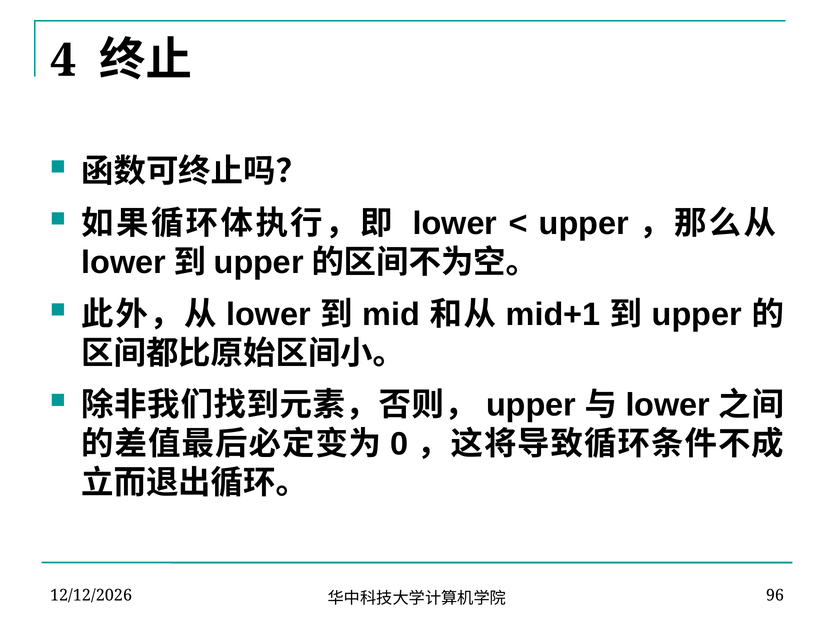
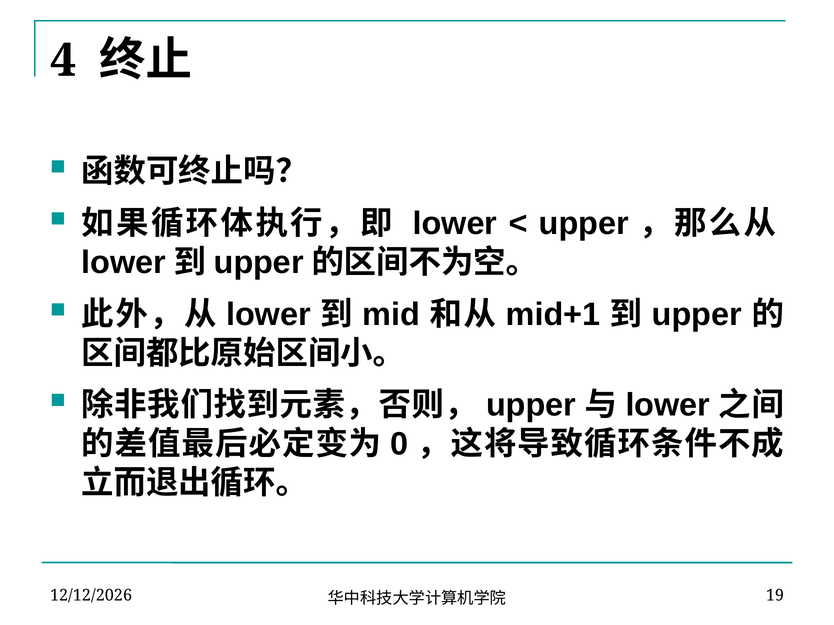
96: 96 -> 19 (775, 596)
